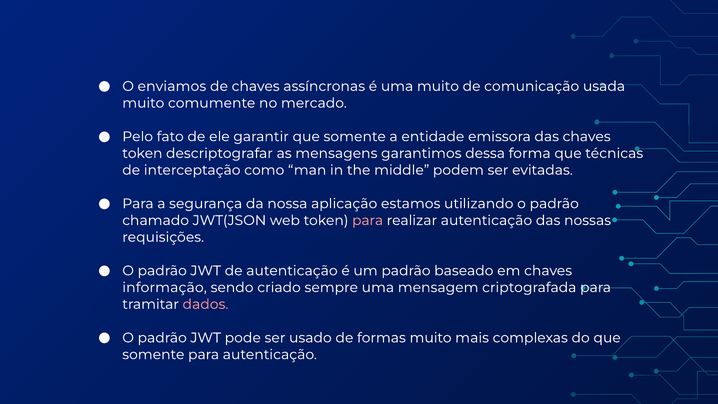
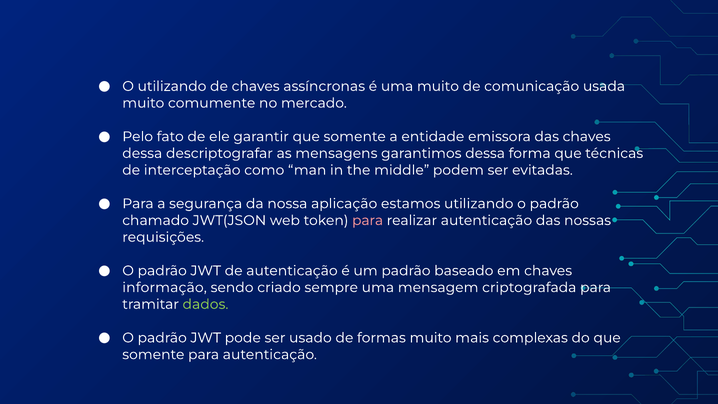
O enviamos: enviamos -> utilizando (172, 86)
token: token -> dessa (142, 153)
dados colour: pink -> light green (205, 304)
